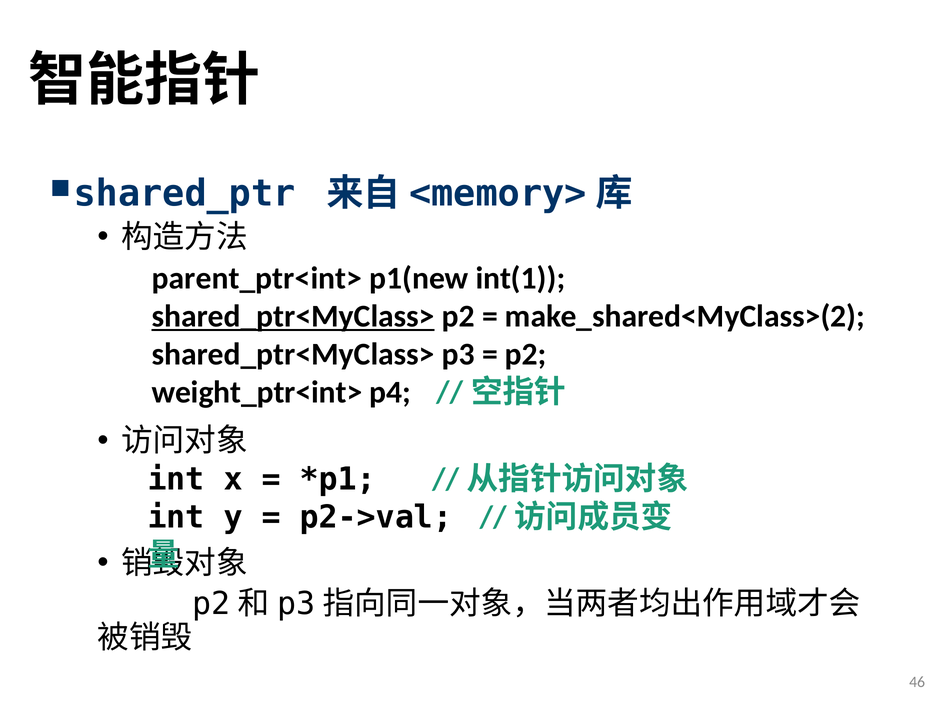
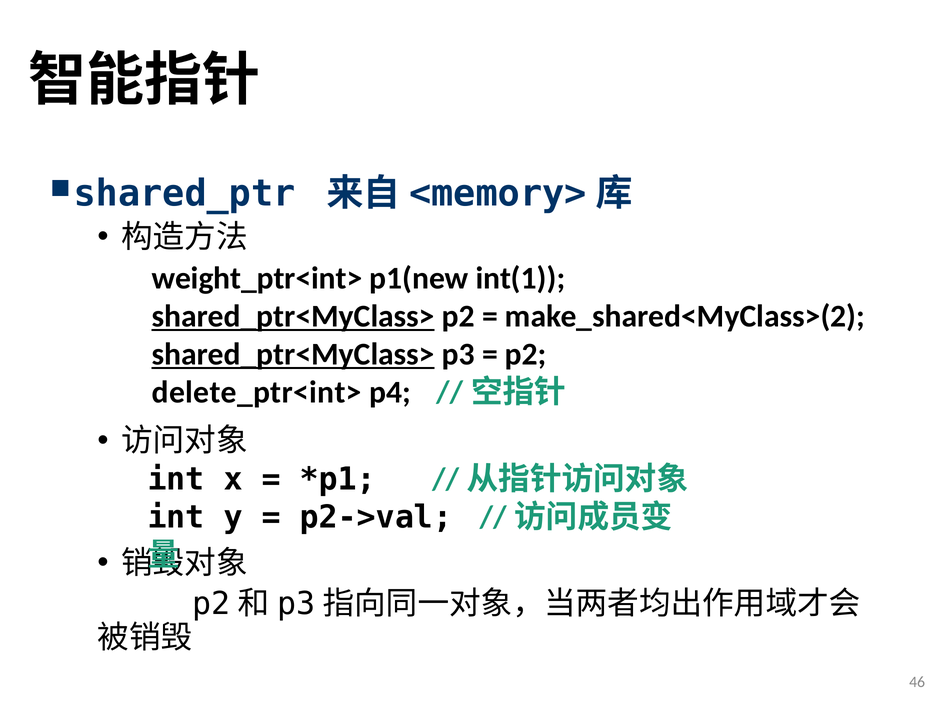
parent_ptr<int>: parent_ptr<int> -> weight_ptr<int> (257, 278)
shared_ptr<MyClass> underline: none -> present (293, 354)
weight_ptr<int>: weight_ptr<int> -> delete_ptr<int> (257, 392)
